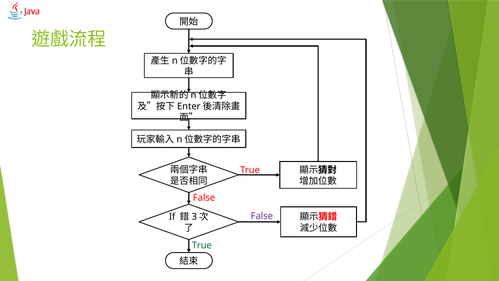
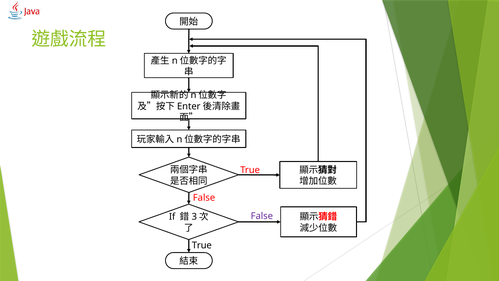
True colour: green -> black (202, 245)
